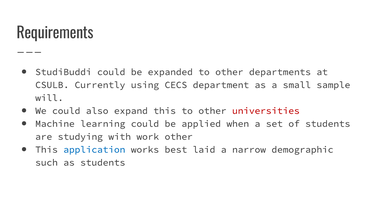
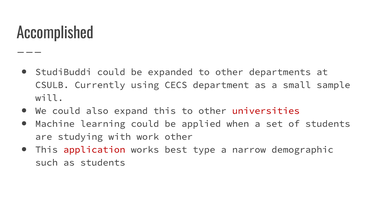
Requirements: Requirements -> Accomplished (55, 33)
application colour: blue -> red (94, 150)
laid: laid -> type (204, 150)
